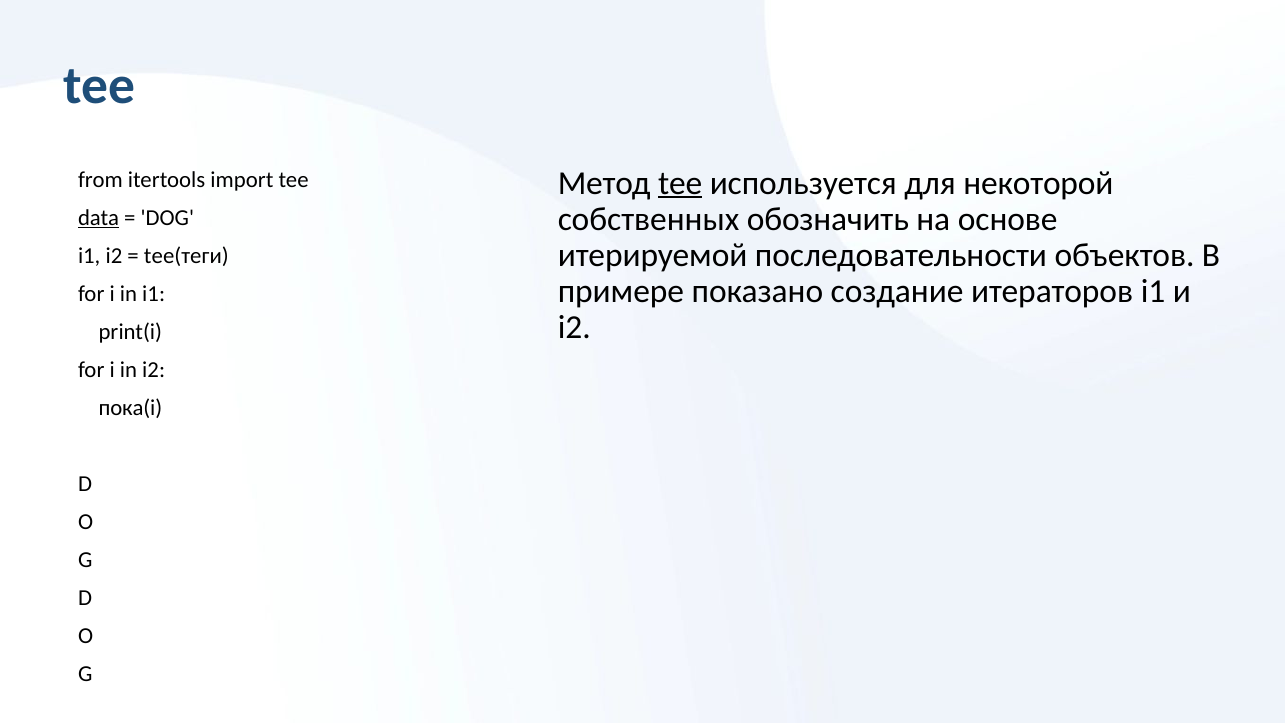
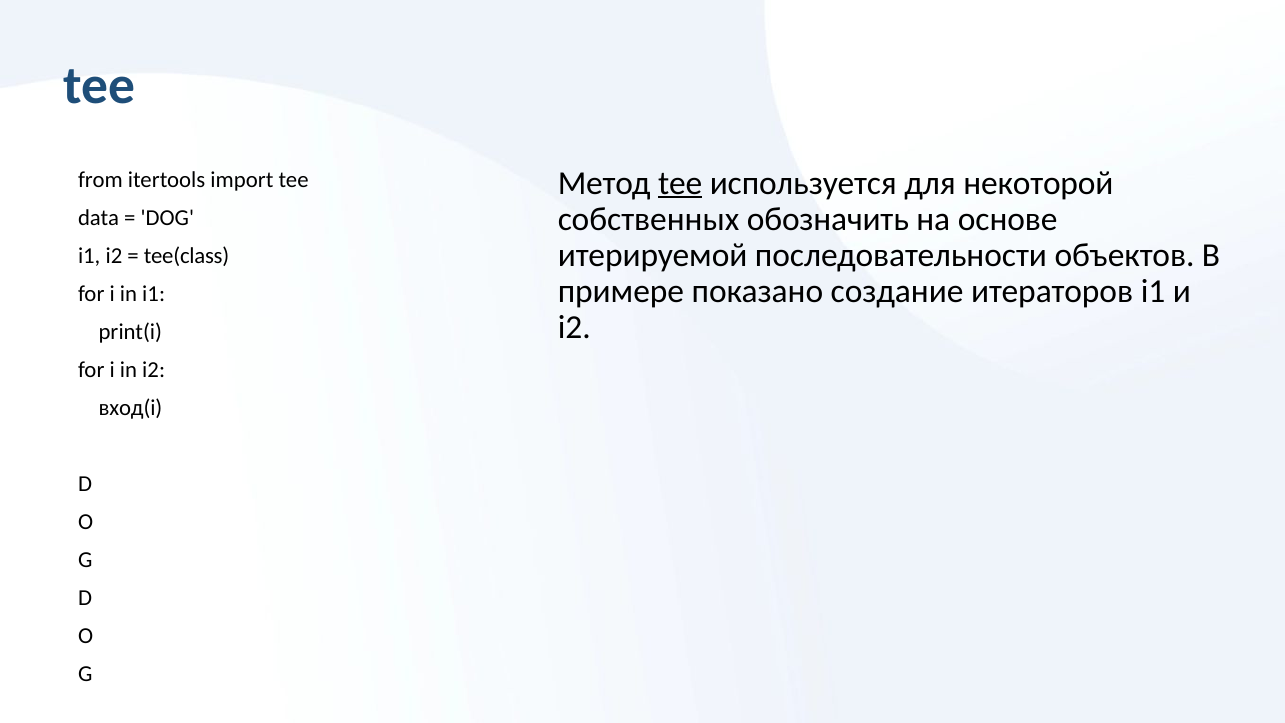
data underline: present -> none (99, 218)
tee(теги: tee(теги -> tee(class (187, 256)
пока(i: пока(i -> вход(i (130, 408)
